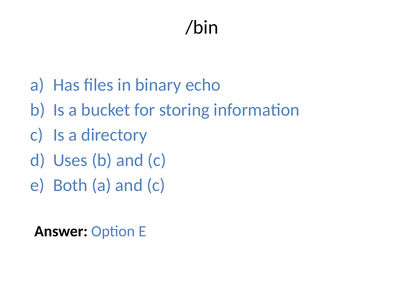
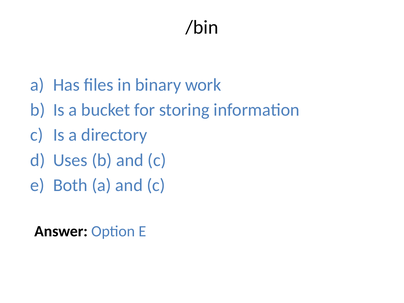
echo: echo -> work (203, 85)
